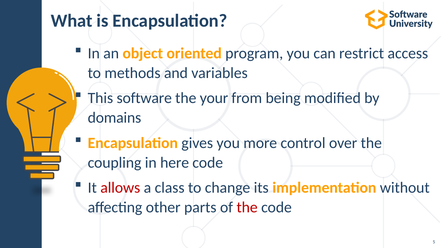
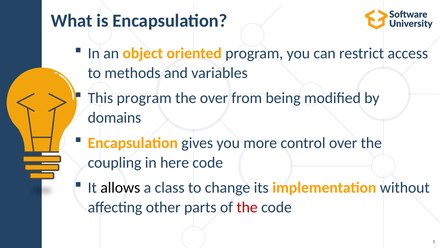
This software: software -> program (144, 98)
the your: your -> over (214, 98)
allows colour: red -> black (120, 188)
